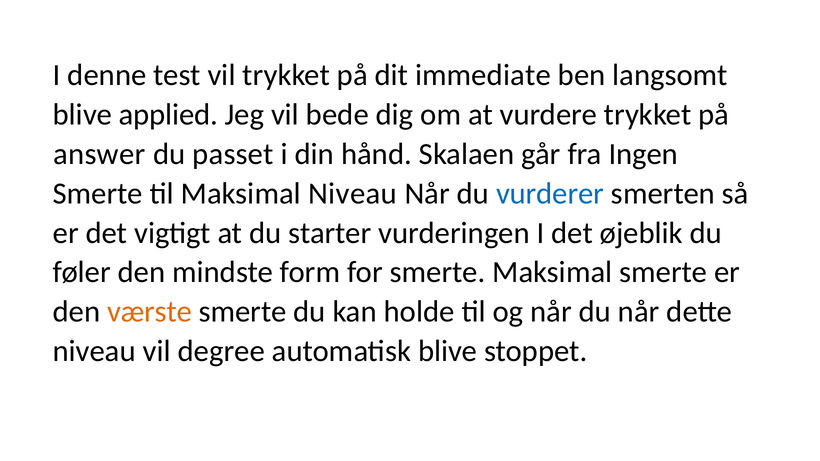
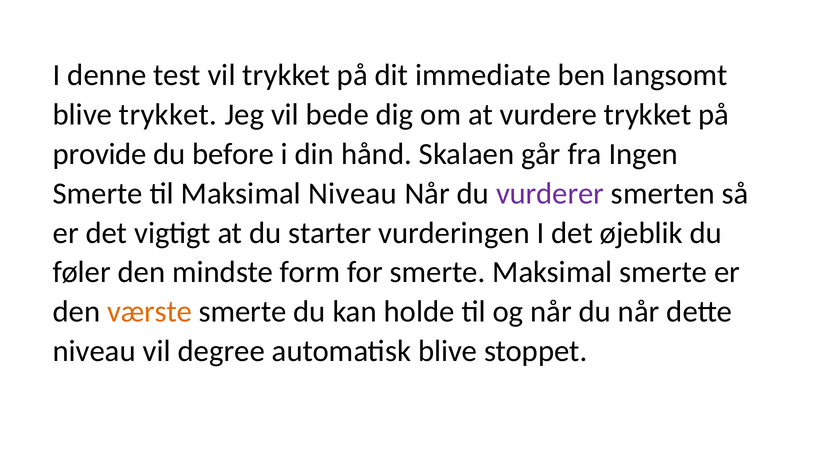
blive applied: applied -> trykket (168, 115)
answer: answer -> provide (100, 154)
passet: passet -> before (233, 154)
vurderer colour: blue -> purple (550, 194)
